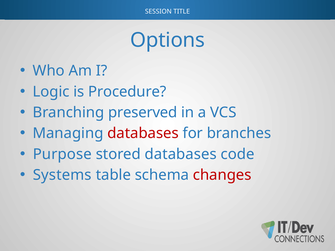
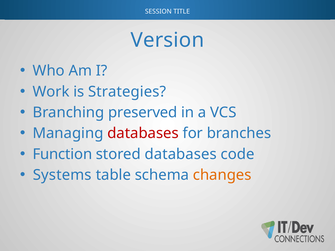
Options: Options -> Version (167, 40)
Logic: Logic -> Work (51, 92)
Procedure: Procedure -> Strategies (127, 92)
Purpose: Purpose -> Function (62, 154)
changes colour: red -> orange (222, 175)
